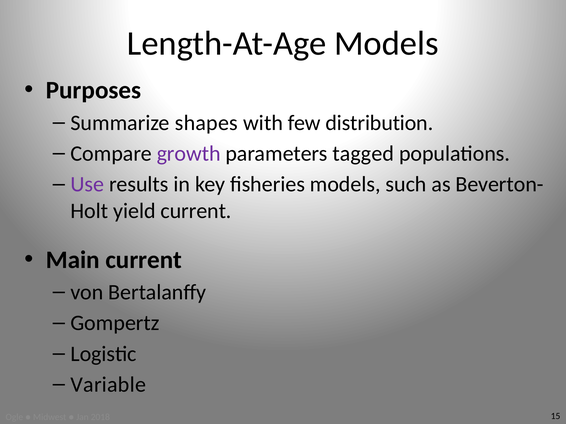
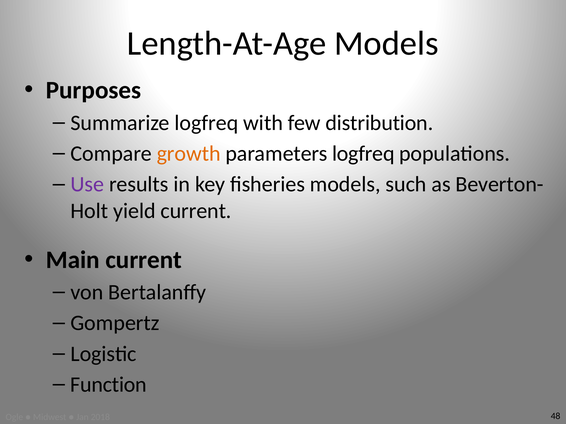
Summarize shapes: shapes -> logfreq (206, 123)
growth colour: purple -> orange (189, 154)
parameters tagged: tagged -> logfreq (363, 154)
Variable: Variable -> Function (109, 385)
15: 15 -> 48 (556, 417)
